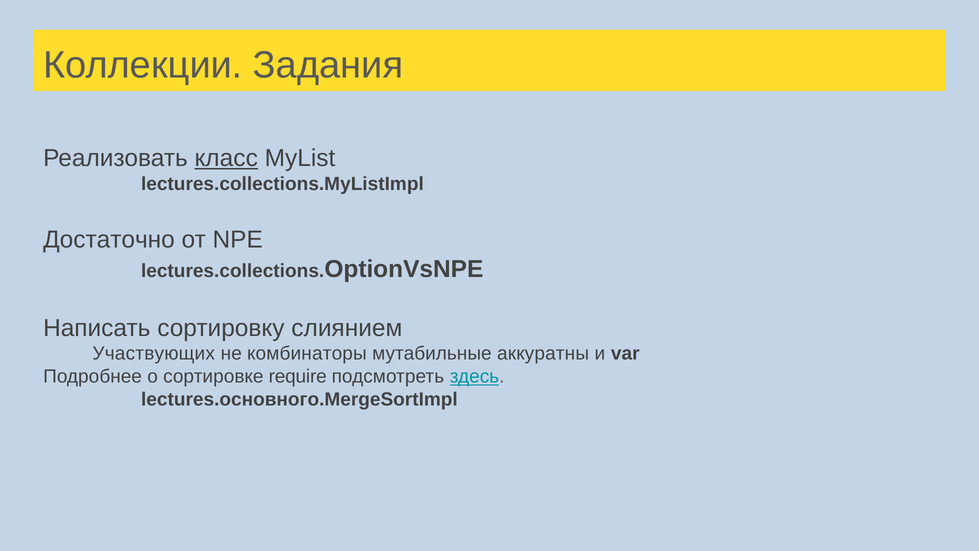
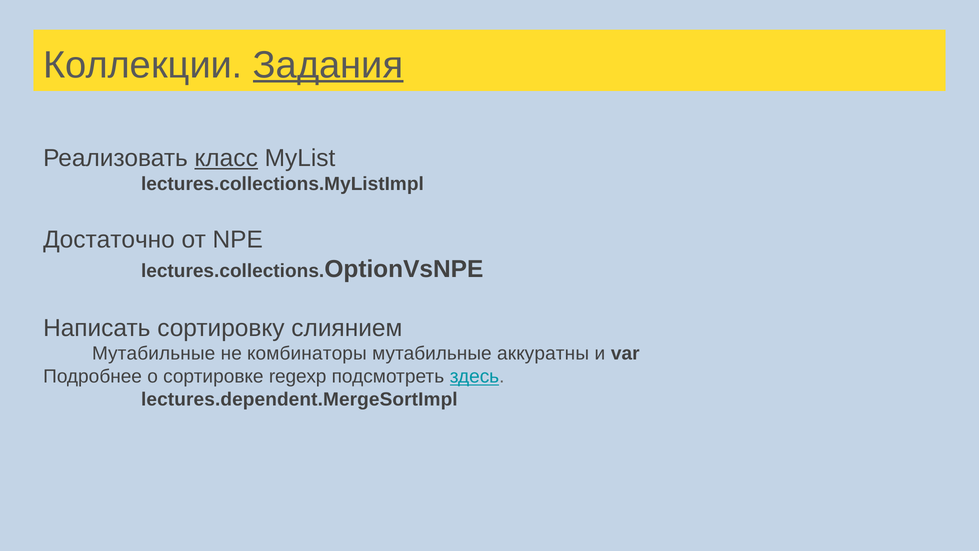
Задания underline: none -> present (328, 65)
Участвующих: Участвующих -> Мутабильные (154, 353)
require: require -> regexp (298, 376)
lectures.основного.MergeSortImpl: lectures.основного.MergeSortImpl -> lectures.dependent.MergeSortImpl (299, 399)
